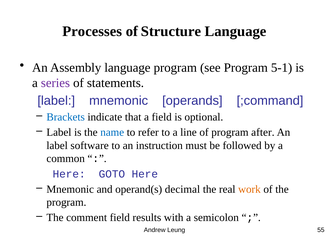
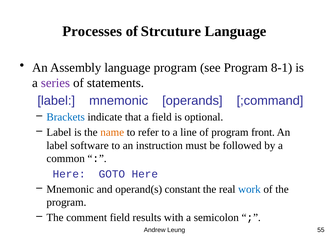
Structure: Structure -> Strcuture (171, 31)
5-1: 5-1 -> 8-1 (282, 68)
name colour: blue -> orange (112, 133)
after: after -> front (263, 133)
decimal: decimal -> constant (183, 190)
work colour: orange -> blue (249, 190)
